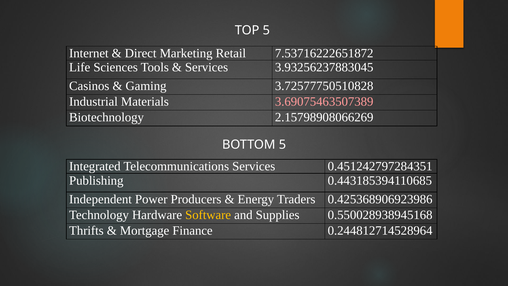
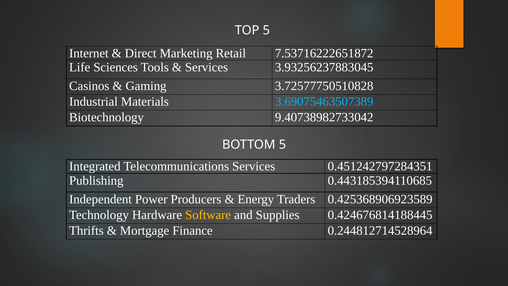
3.69075463507389 colour: pink -> light blue (324, 102)
2.15798908066269: 2.15798908066269 -> 9.40738982733042 (324, 117)
0.425368906923986: 0.425368906923986 -> 0.425368906923589 (380, 199)
0.550028938945168: 0.550028938945168 -> 0.424676814188445 (380, 215)
